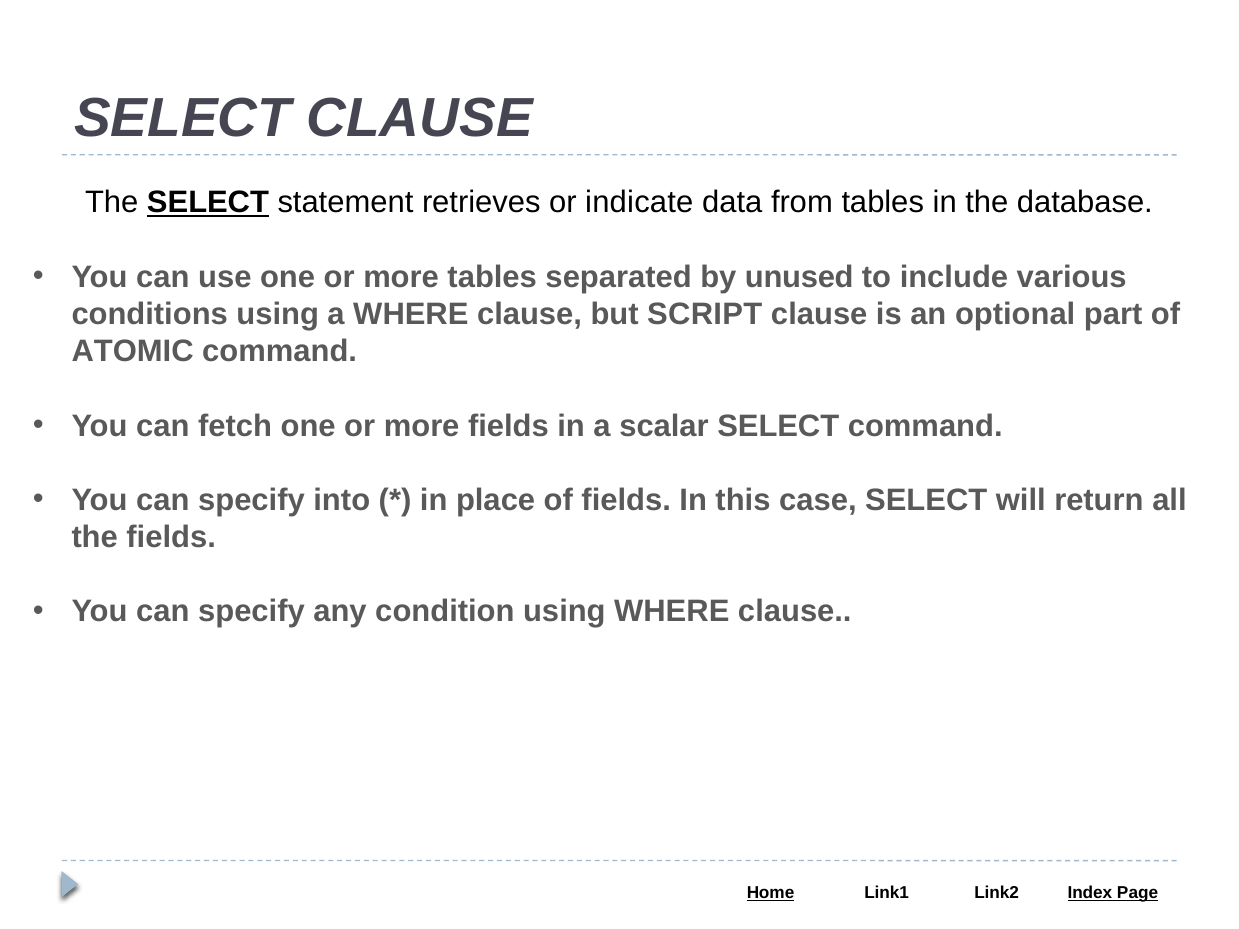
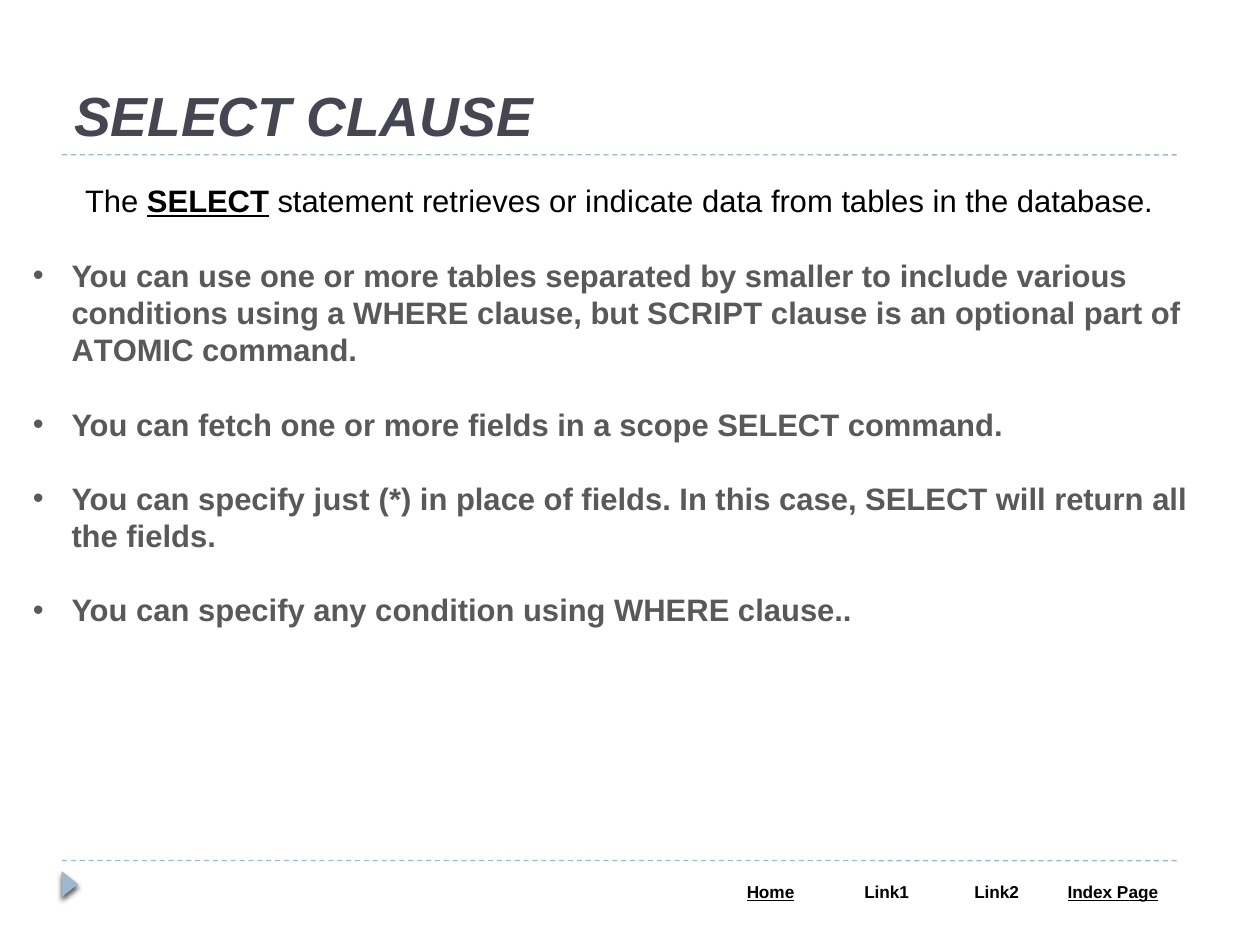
unused: unused -> smaller (799, 277)
scalar: scalar -> scope (664, 426)
into: into -> just (342, 500)
